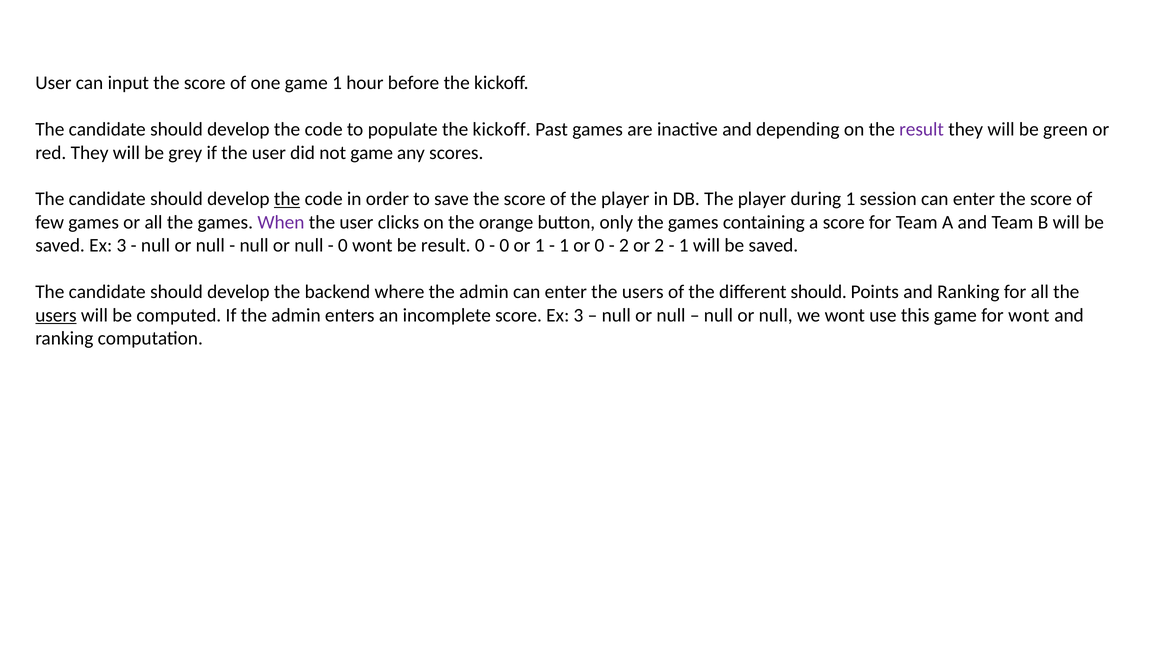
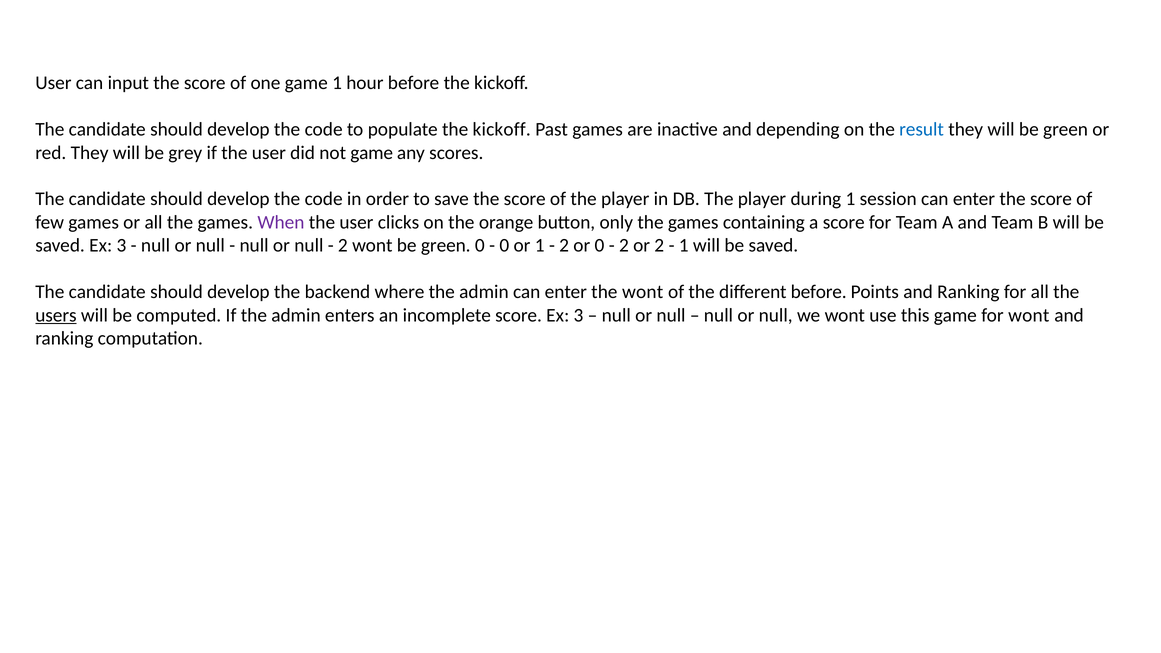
result colour: purple -> blue (922, 129)
the underline: present -> none (287, 199)
0: 0 -> 2 (343, 246)
wont be result: result -> green (446, 246)
1: 1 -> 2 (564, 246)
enter the users: users -> wont (643, 292)
different should: should -> before (819, 292)
